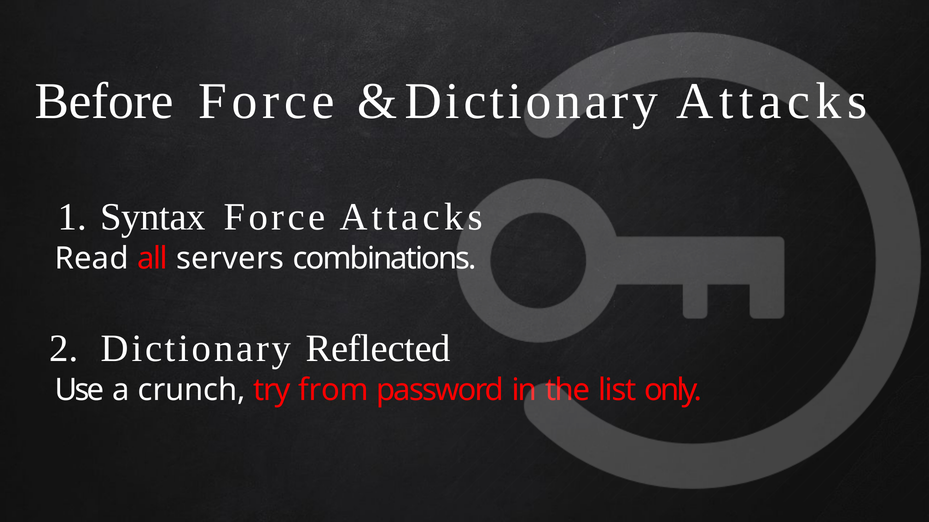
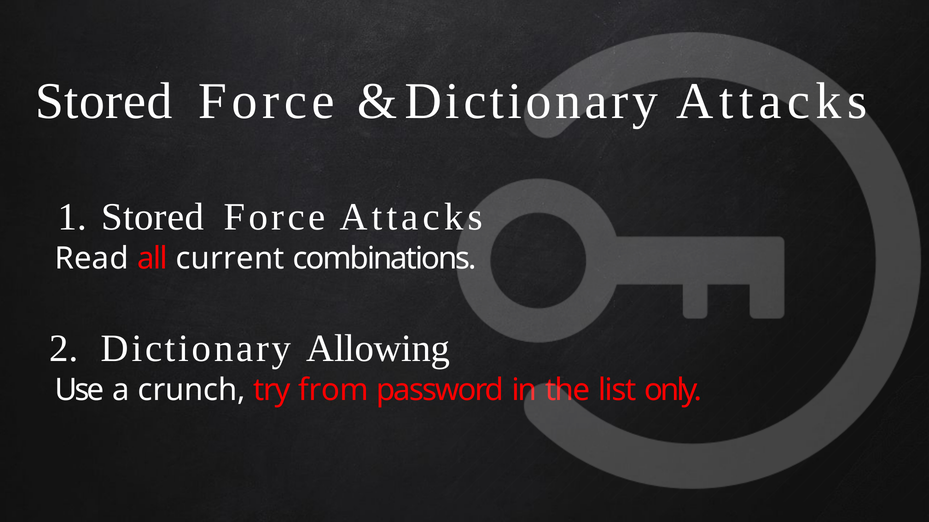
Before: Before -> Stored (104, 102)
Syntax: Syntax -> Stored (153, 217)
servers: servers -> current (230, 259)
Reflected: Reflected -> Allowing (378, 349)
